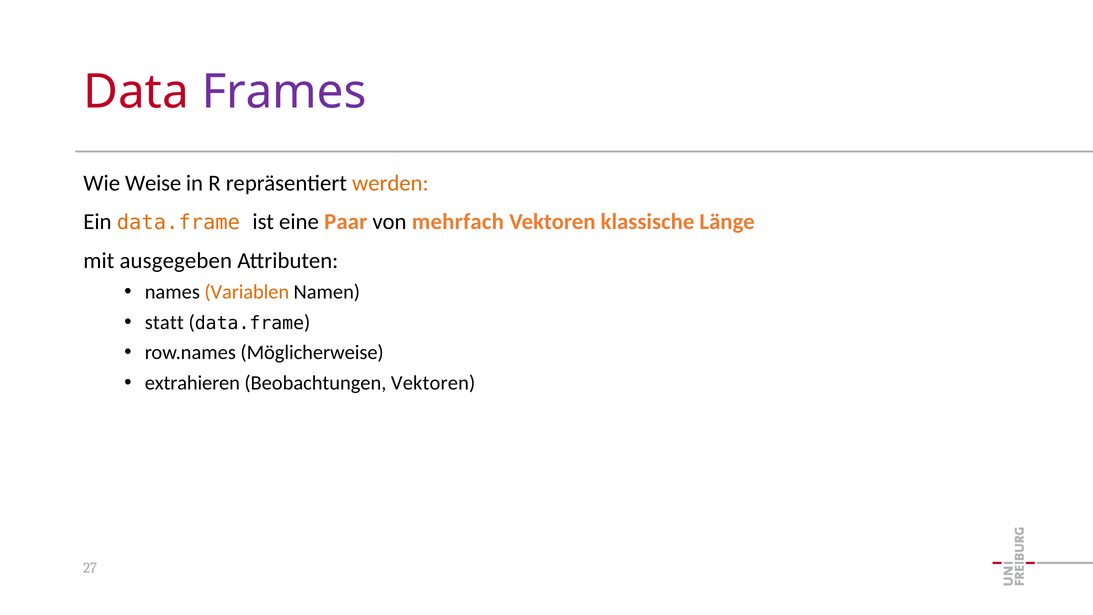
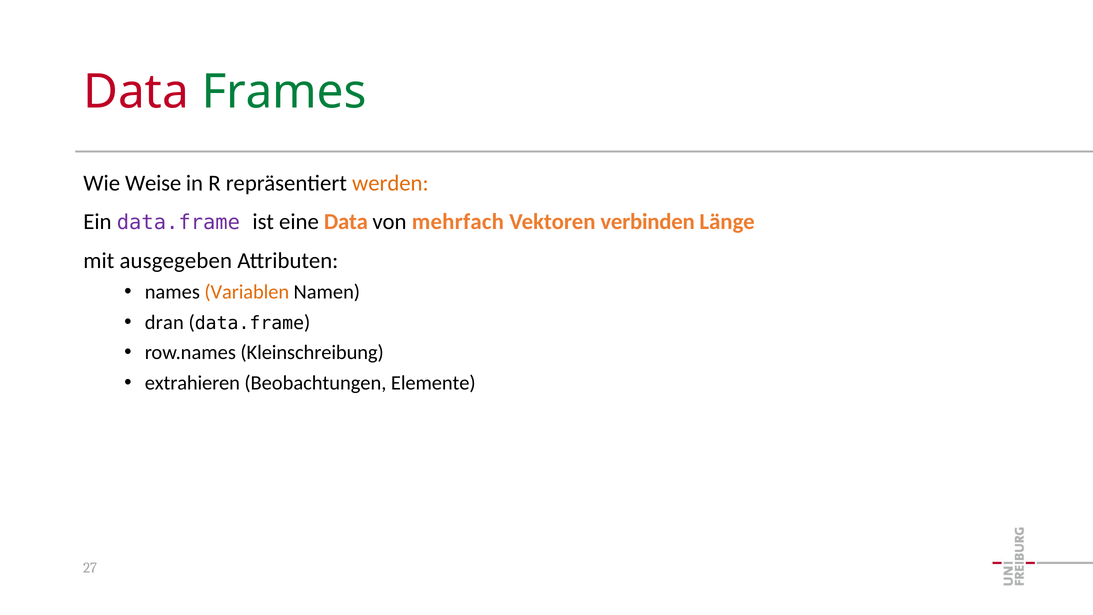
Frames colour: purple -> green (284, 92)
data.frame colour: orange -> purple (178, 223)
eine Paar: Paar -> Data (346, 222)
klassische: klassische -> verbinden (648, 222)
statt: statt -> dran (164, 322)
Möglicherweise: Möglicherweise -> Kleinschreibung (312, 353)
Beobachtungen Vektoren: Vektoren -> Elemente (433, 383)
